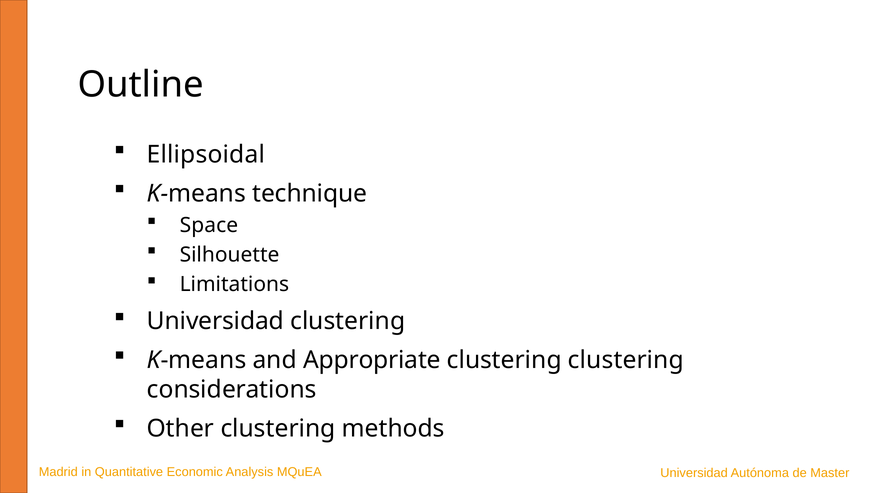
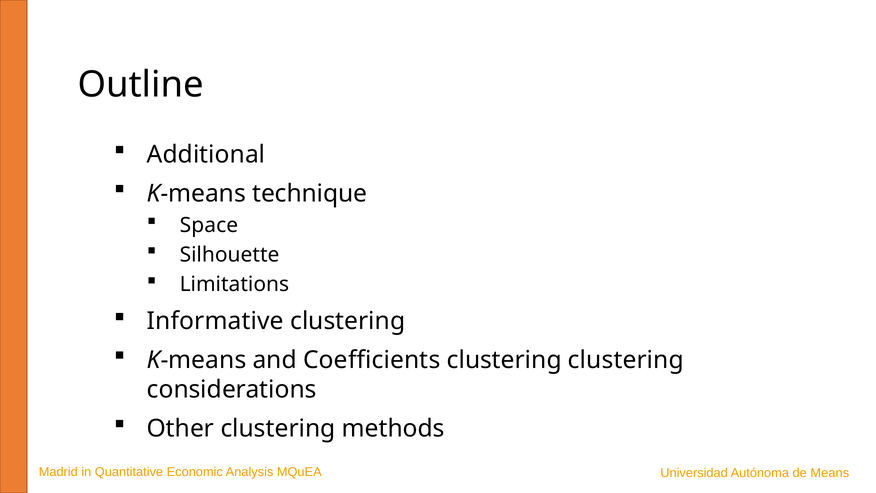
Ellipsoidal: Ellipsoidal -> Additional (206, 155)
Universidad: Universidad -> Informative (215, 321)
Appropriate: Appropriate -> Coefficients (372, 360)
Master: Master -> Means (830, 473)
